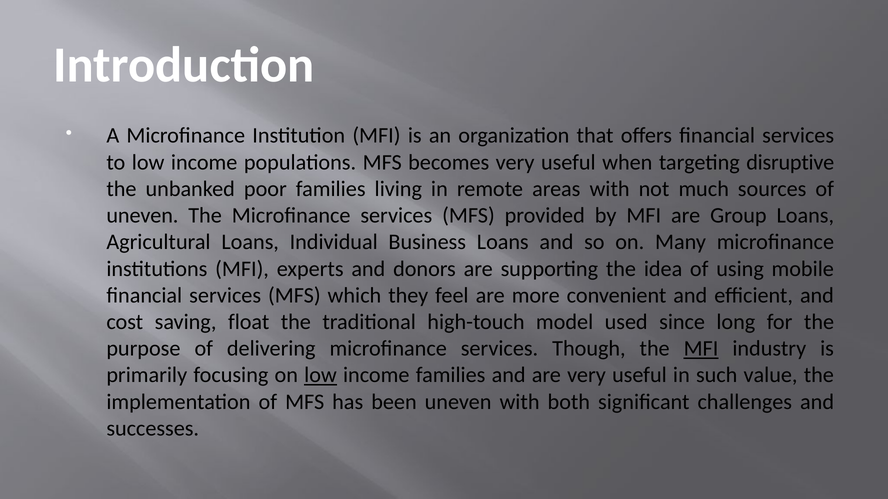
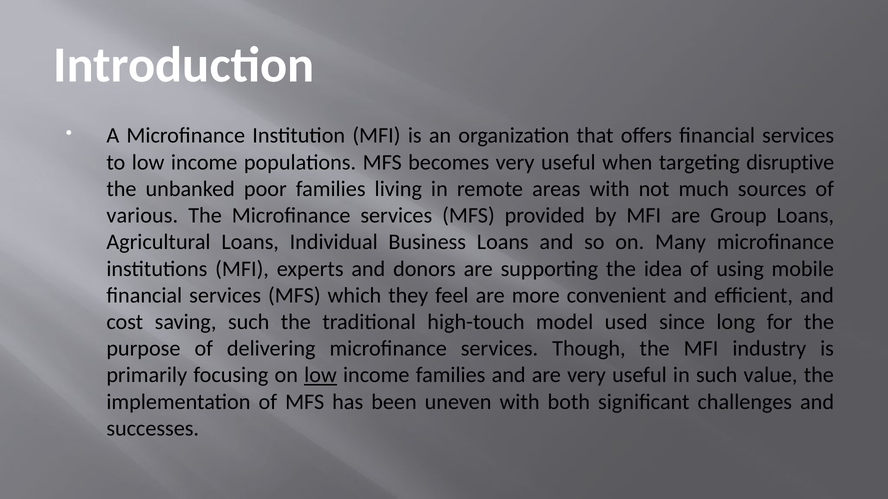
uneven: uneven -> various (142, 216)
saving float: float -> such (249, 322)
MFI underline: present -> none (701, 349)
